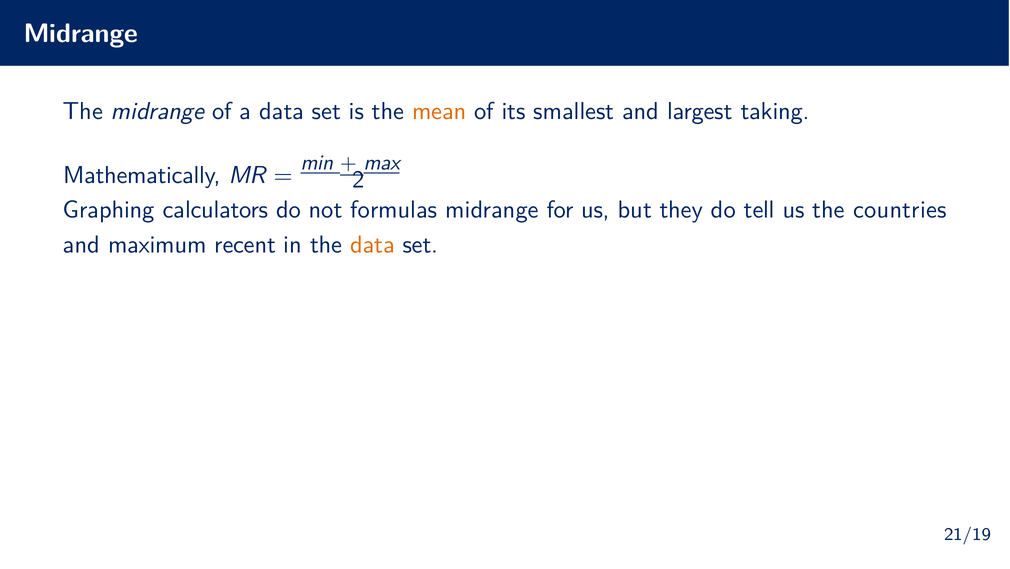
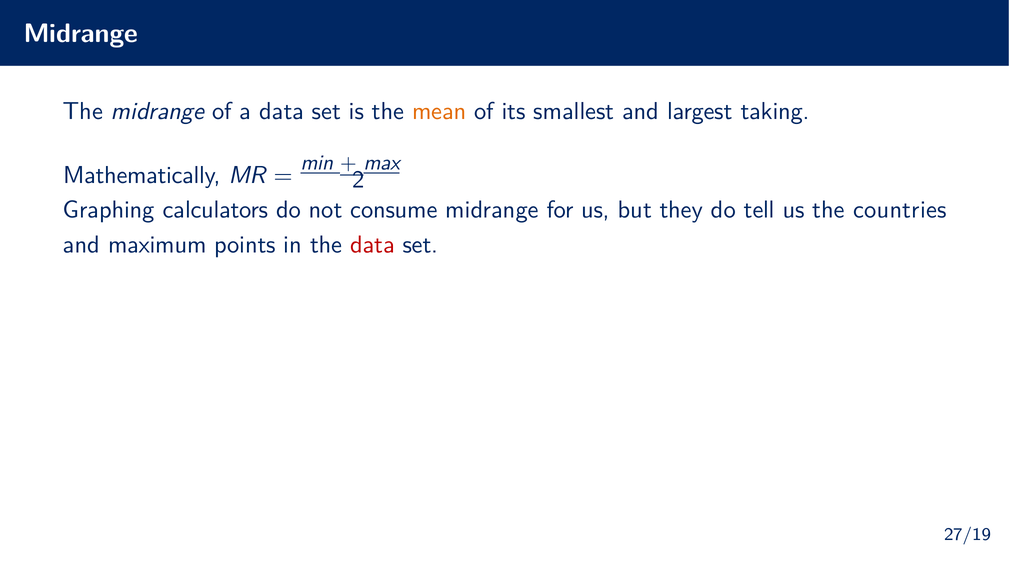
formulas: formulas -> consume (394, 210)
recent: recent -> points (245, 244)
data colour: orange -> red (372, 244)
21/19: 21/19 -> 27/19 (968, 534)
